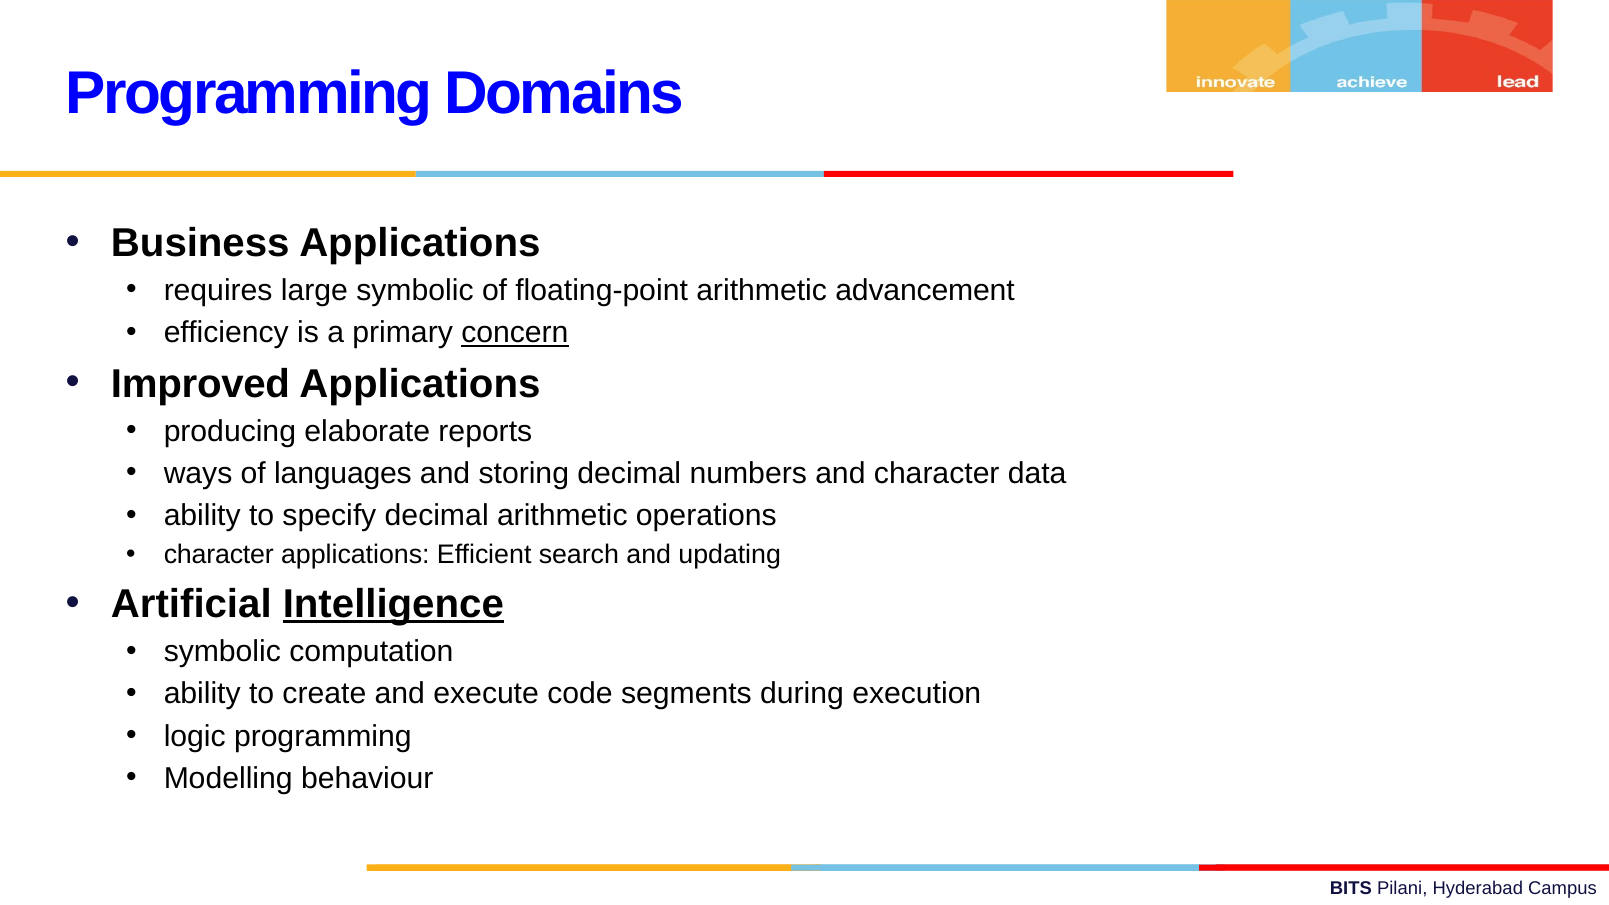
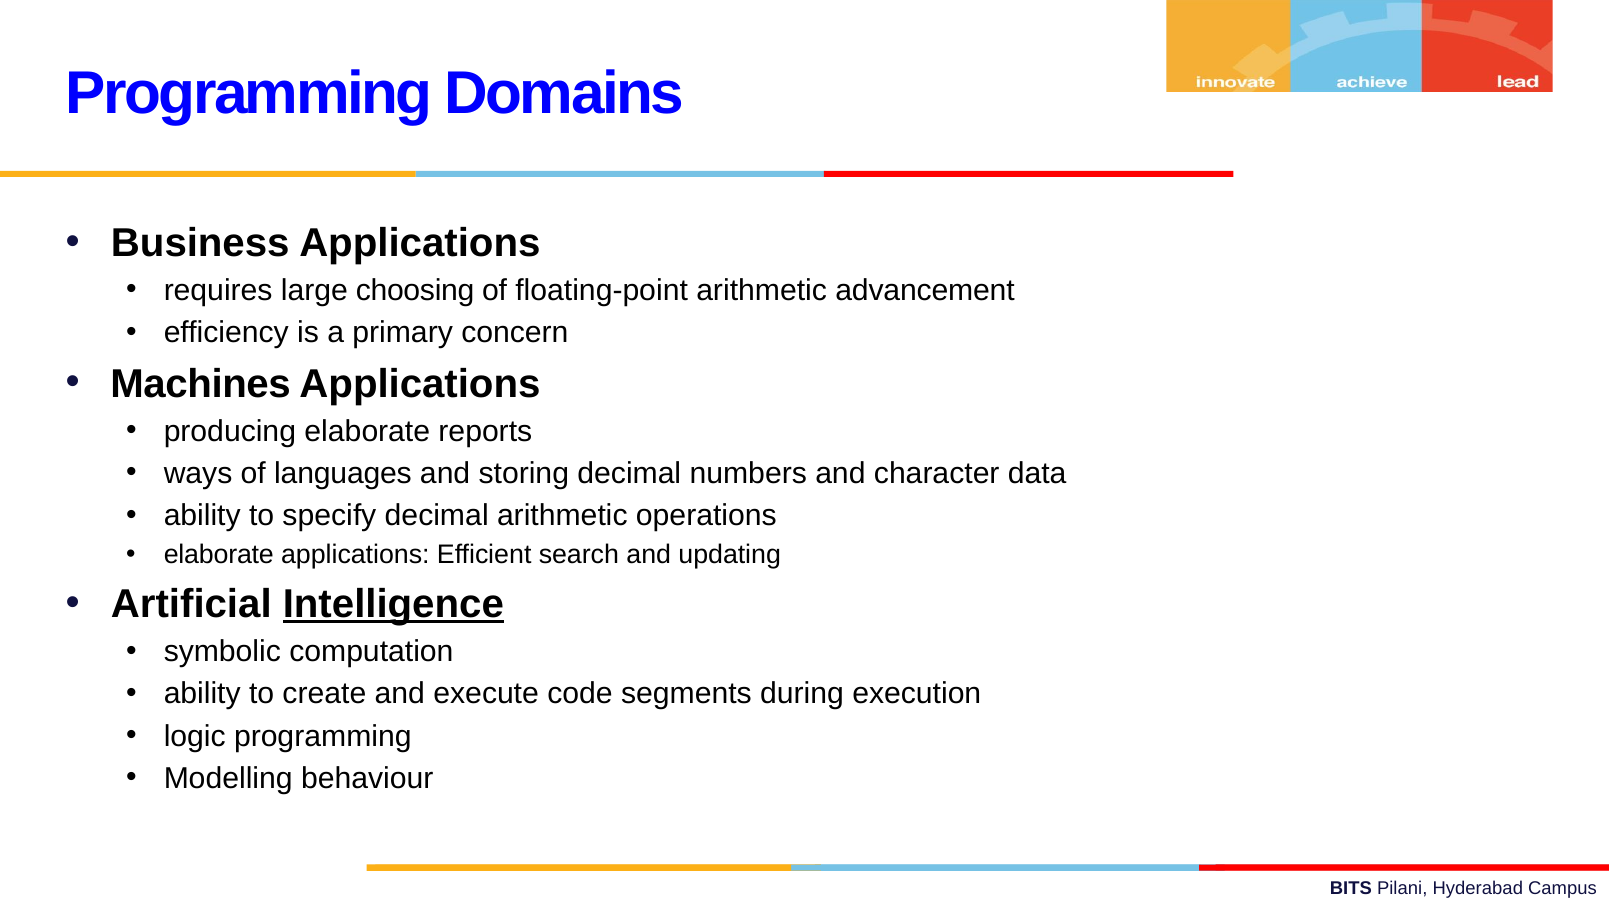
large symbolic: symbolic -> choosing (415, 291)
concern underline: present -> none (515, 333)
Improved: Improved -> Machines (201, 384)
character: character -> elaborate (219, 555)
